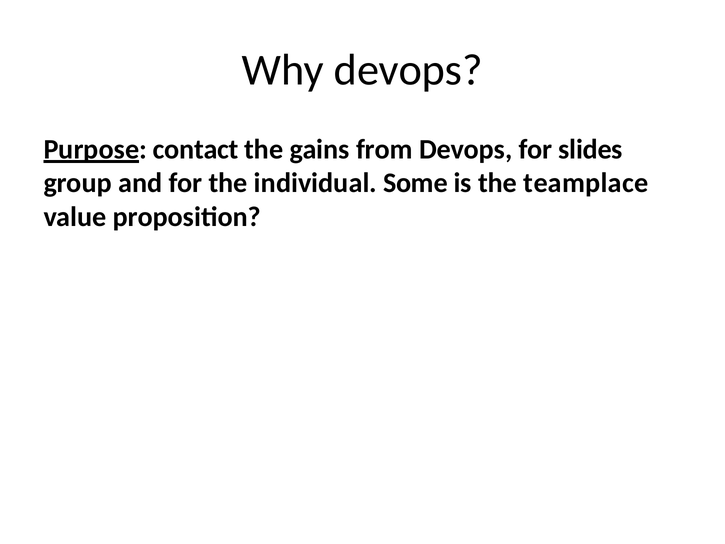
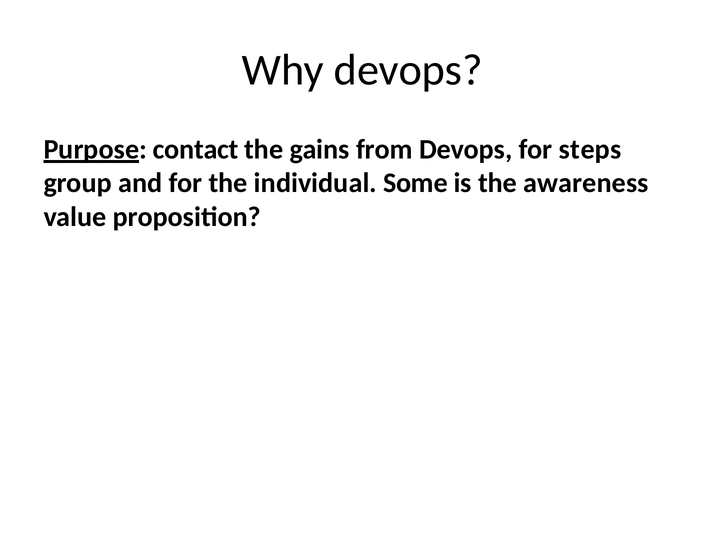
slides: slides -> steps (590, 149)
teamplace: teamplace -> awareness (586, 183)
